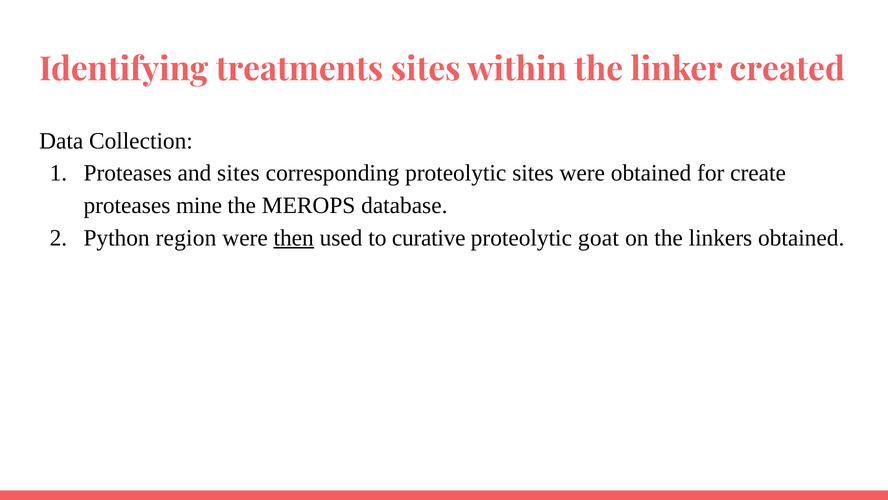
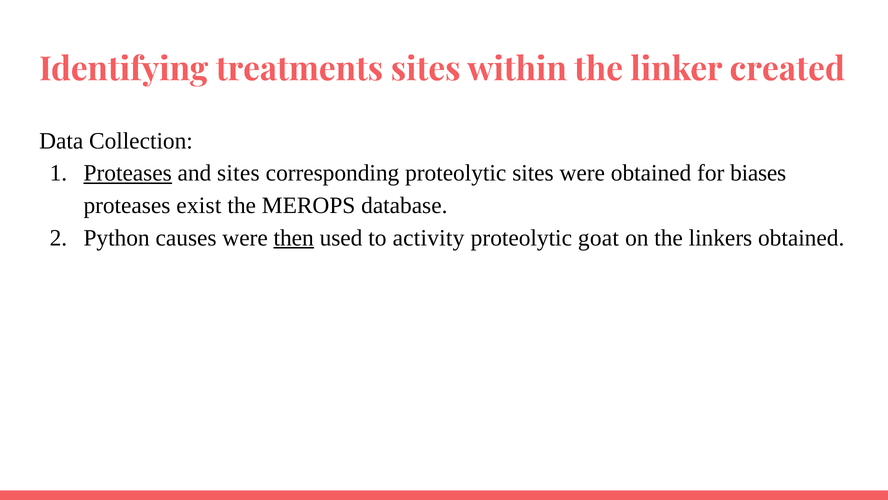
Proteases underline: none -> present (128, 173)
create: create -> biases (758, 173)
mine: mine -> exist (199, 205)
region: region -> causes (186, 238)
curative: curative -> activity (429, 238)
